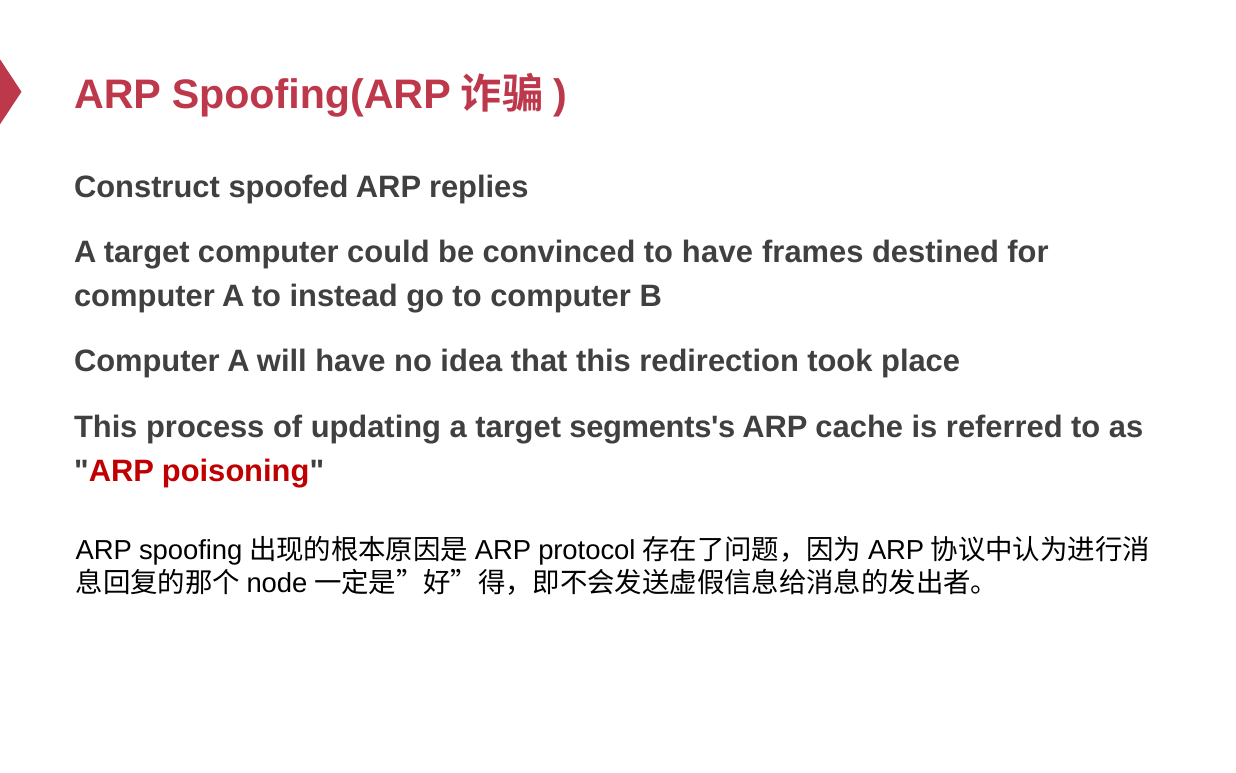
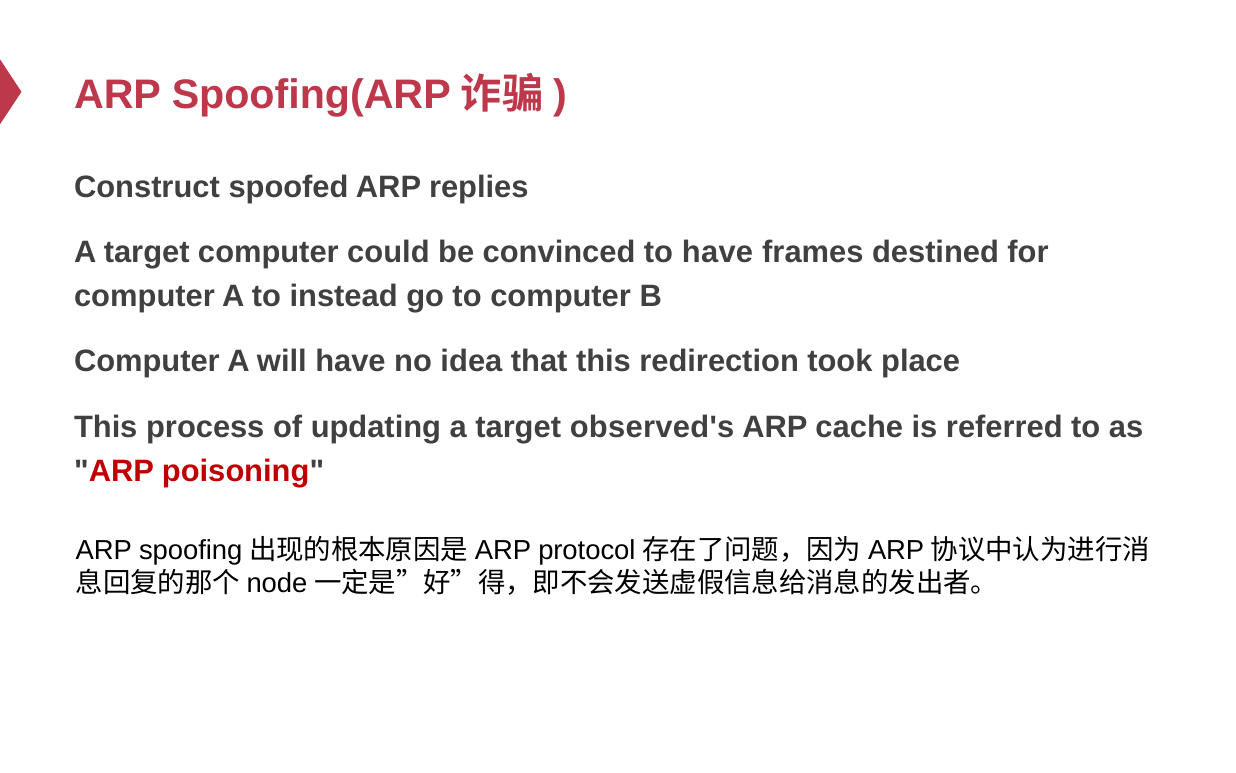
segments's: segments's -> observed's (652, 427)
